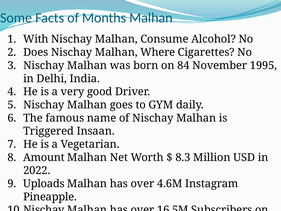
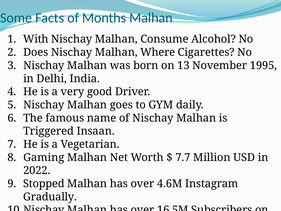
84: 84 -> 13 (183, 65)
Amount: Amount -> Gaming (44, 157)
8.3: 8.3 -> 7.7 (183, 157)
Uploads: Uploads -> Stopped (44, 183)
Pineapple: Pineapple -> Gradually (50, 197)
